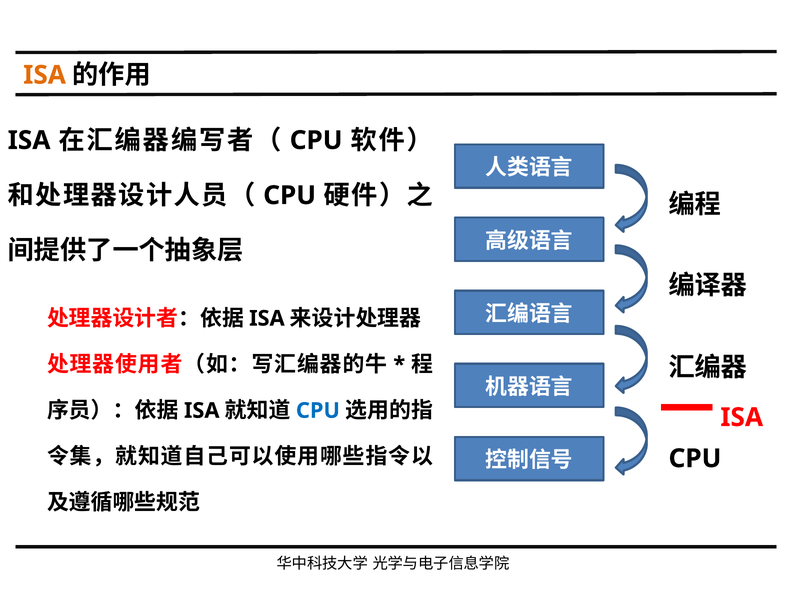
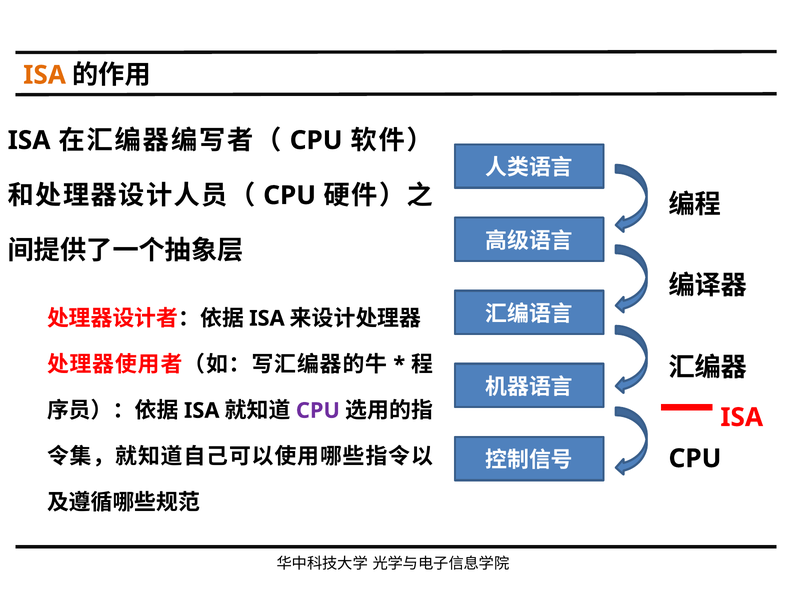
CPU colour: blue -> purple (318, 410)
